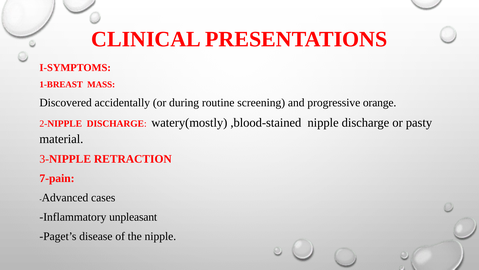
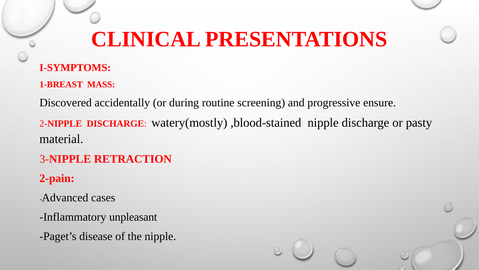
orange: orange -> ensure (380, 102)
7-pain: 7-pain -> 2-pain (57, 178)
